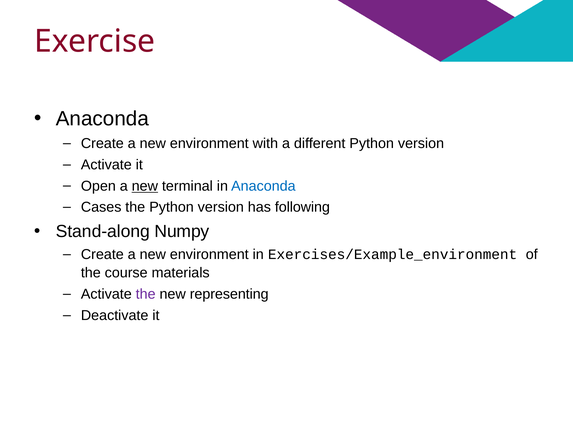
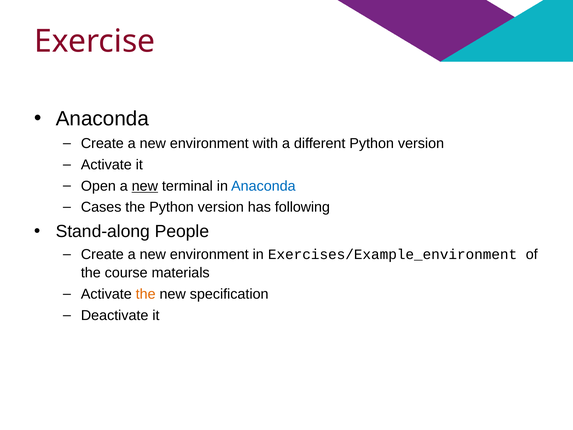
Numpy: Numpy -> People (182, 231)
the colour: purple -> orange (146, 294)
representing: representing -> specification (229, 294)
